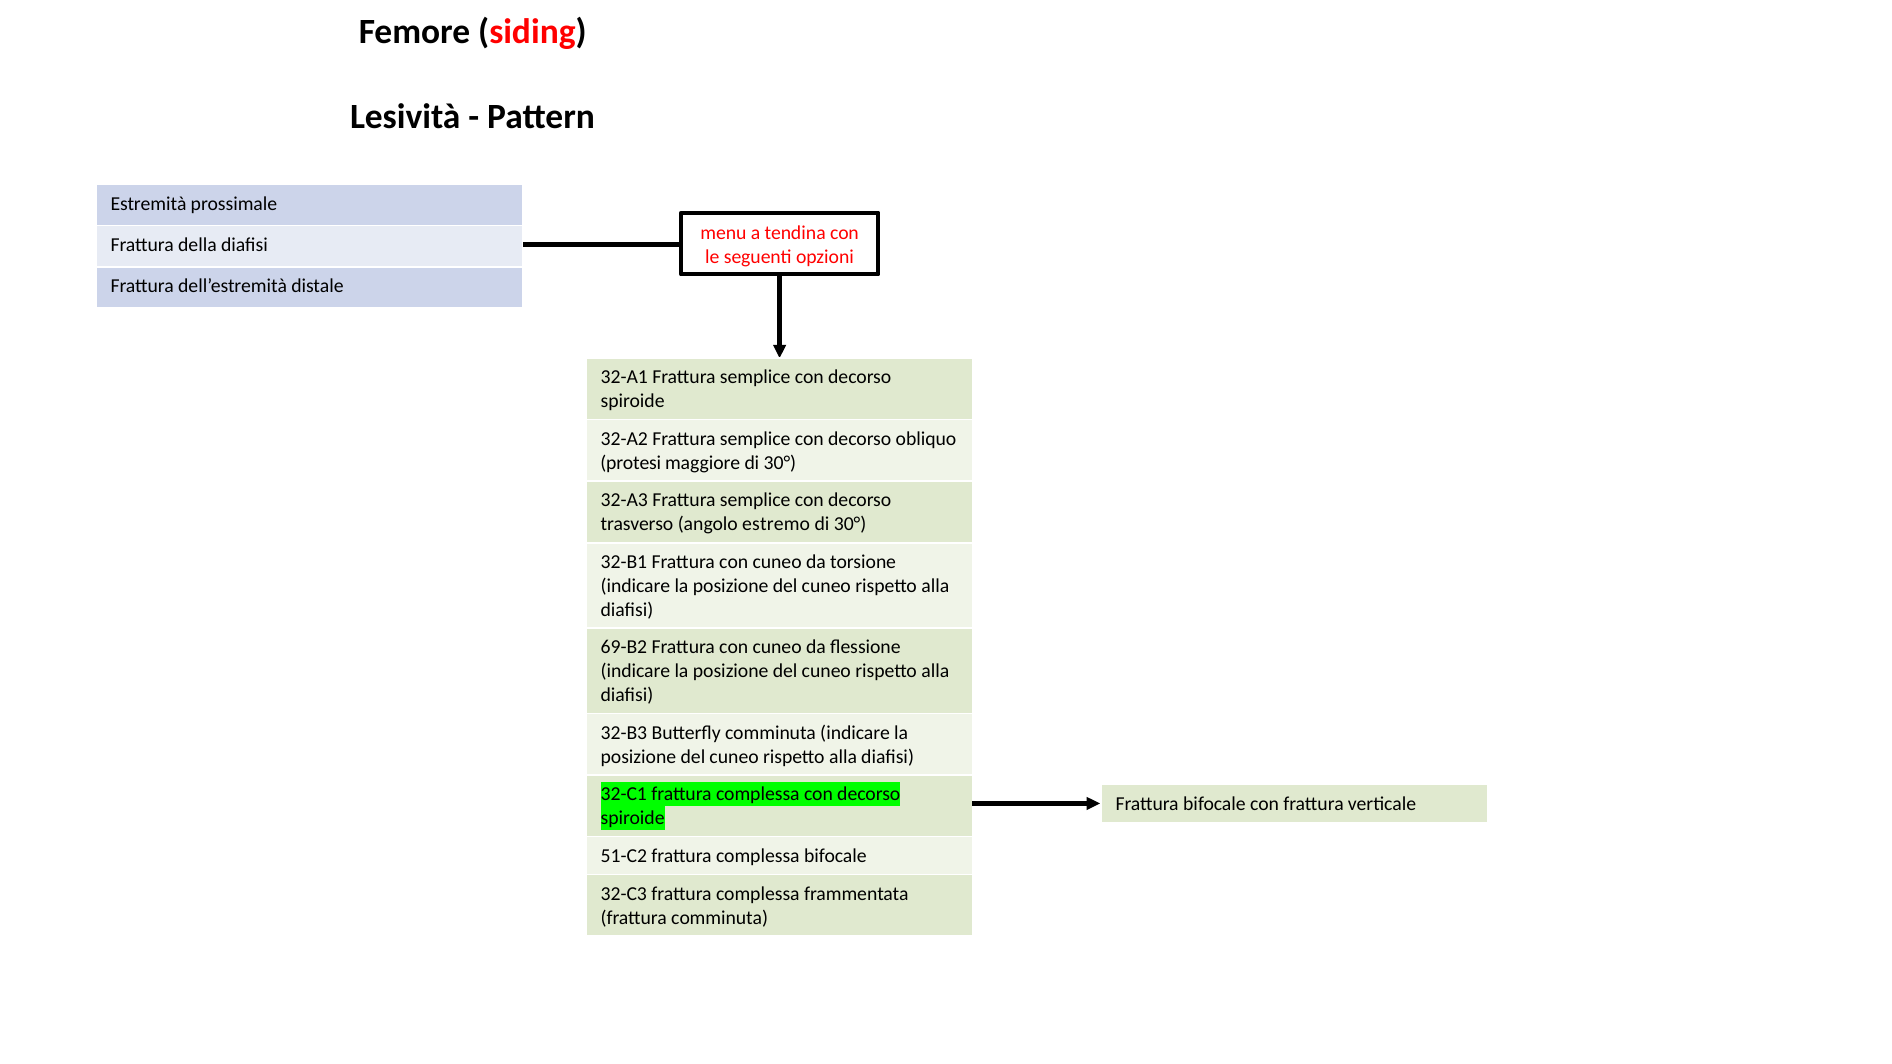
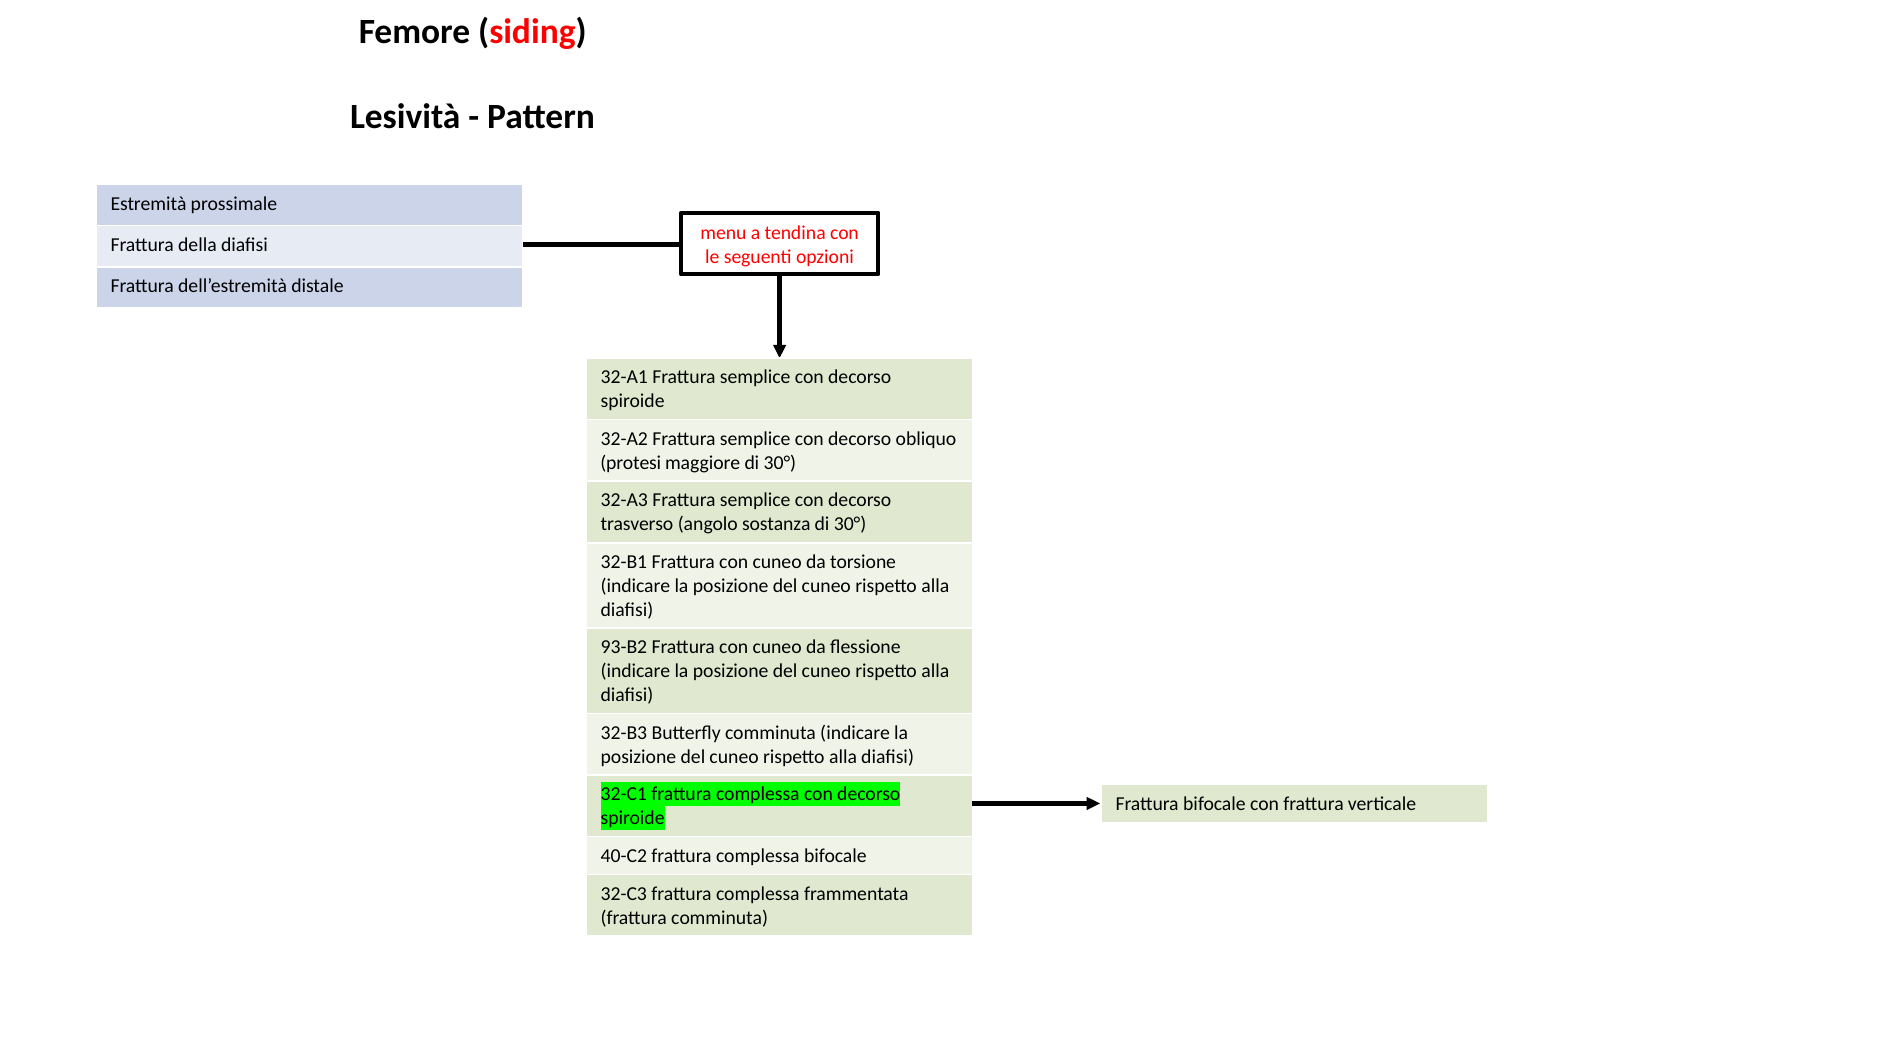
estremo: estremo -> sostanza (776, 524)
69-B2: 69-B2 -> 93-B2 (624, 647)
51-C2: 51-C2 -> 40-C2 (624, 856)
